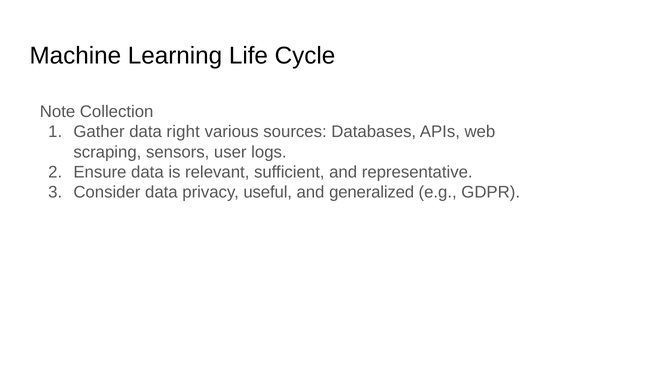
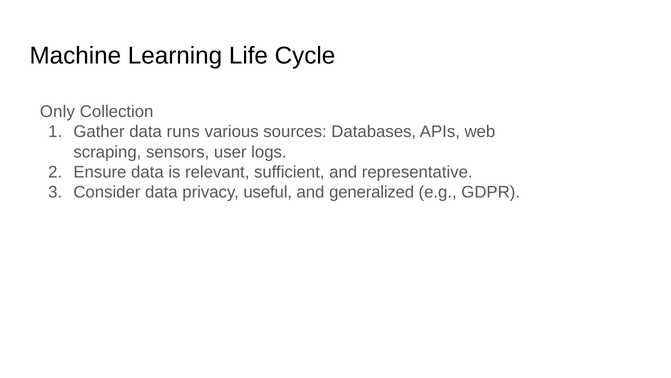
Note: Note -> Only (57, 111)
right: right -> runs (183, 132)
